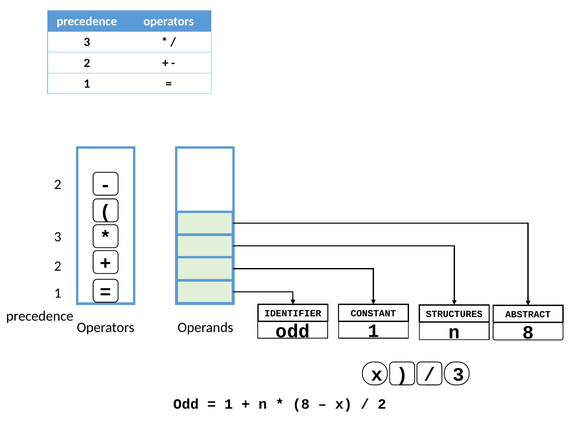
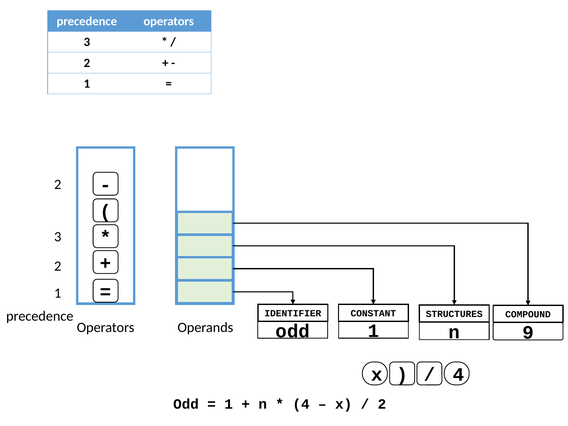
ABSTRACT: ABSTRACT -> COMPOUND (528, 314)
1 8: 8 -> 9 (528, 333)
3: 3 -> 4 (459, 375)
8: 8 -> 4 (301, 404)
